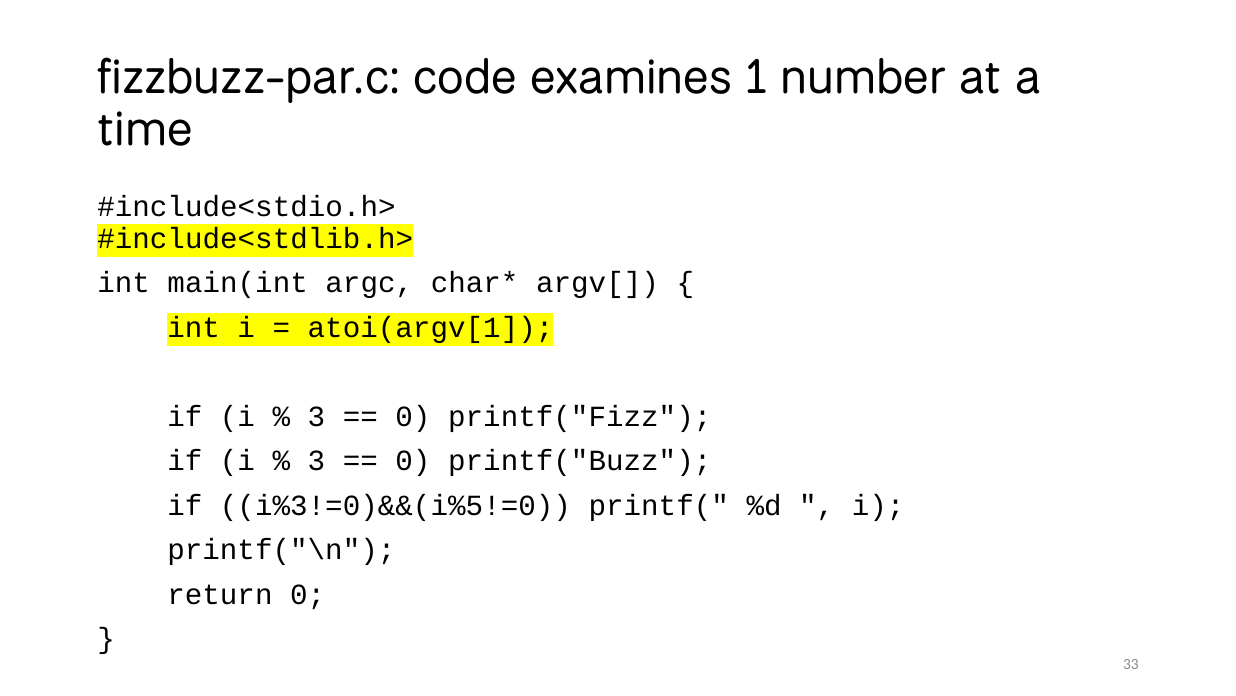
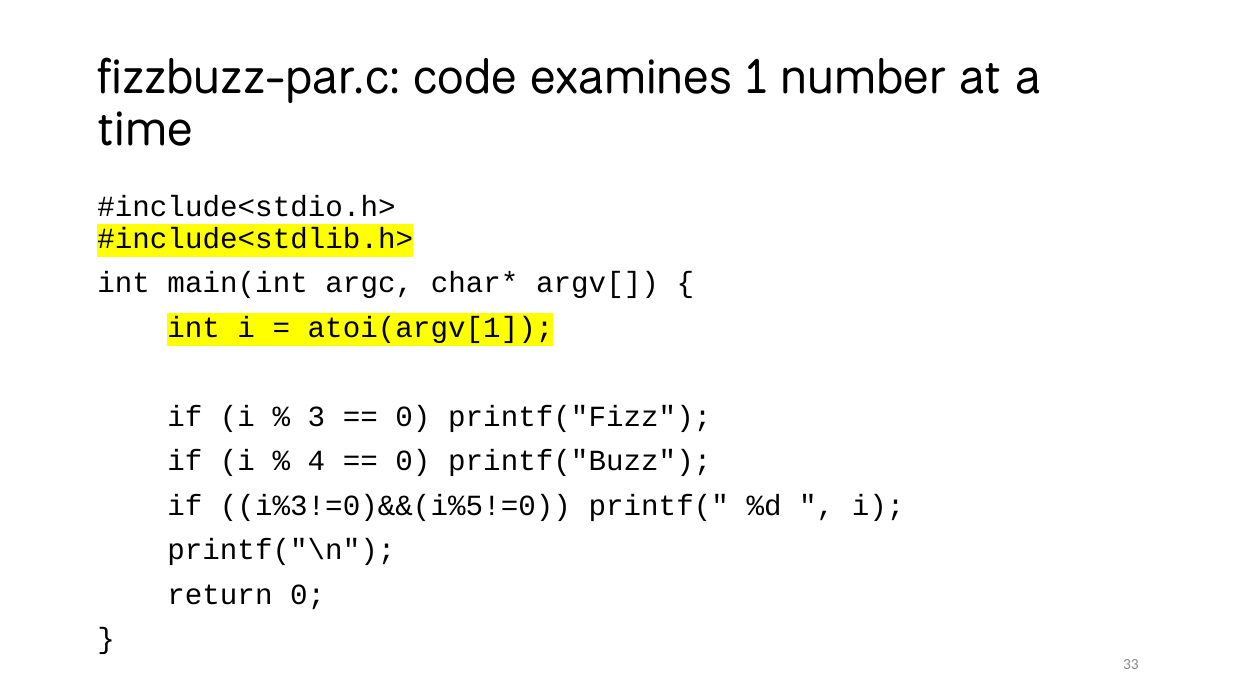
3: 3 -> 4 (316, 460)
